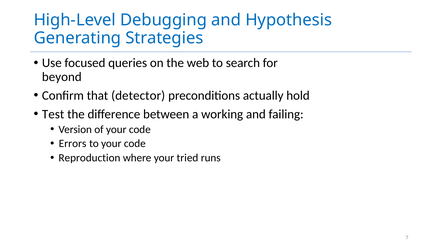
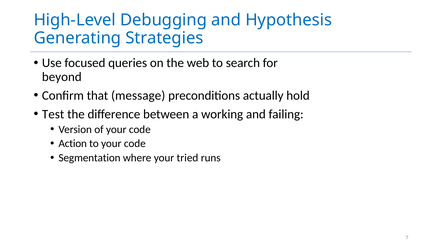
detector: detector -> message (138, 95)
Errors: Errors -> Action (73, 143)
Reproduction: Reproduction -> Segmentation (90, 158)
